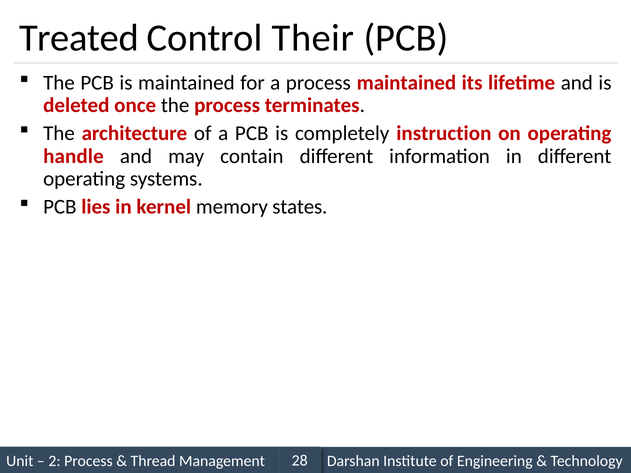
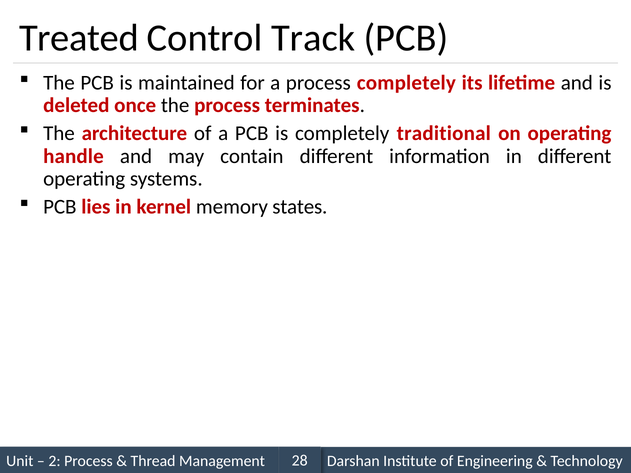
Their: Their -> Track (313, 38)
process maintained: maintained -> completely (406, 83)
instruction: instruction -> traditional (444, 133)
